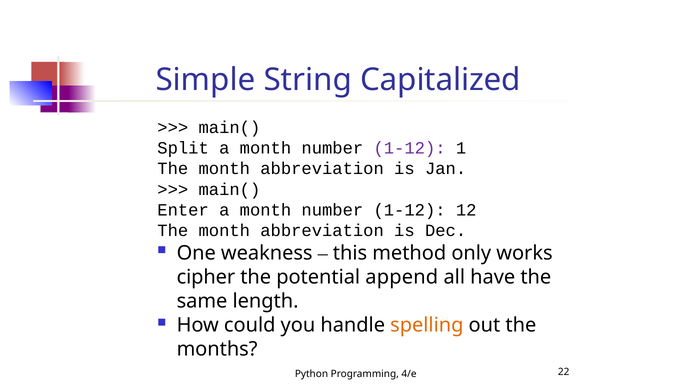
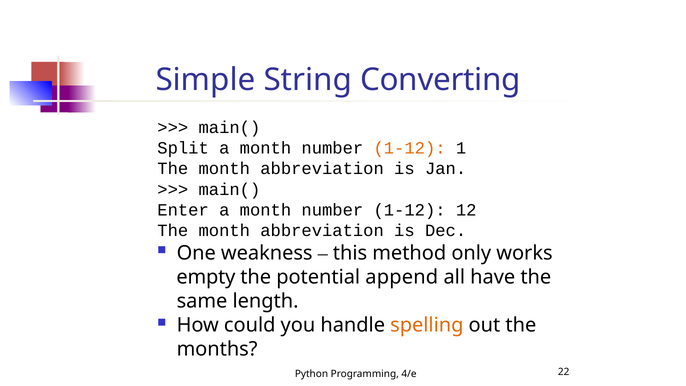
Capitalized: Capitalized -> Converting (440, 80)
1-12 colour: purple -> orange (410, 148)
cipher: cipher -> empty (206, 277)
